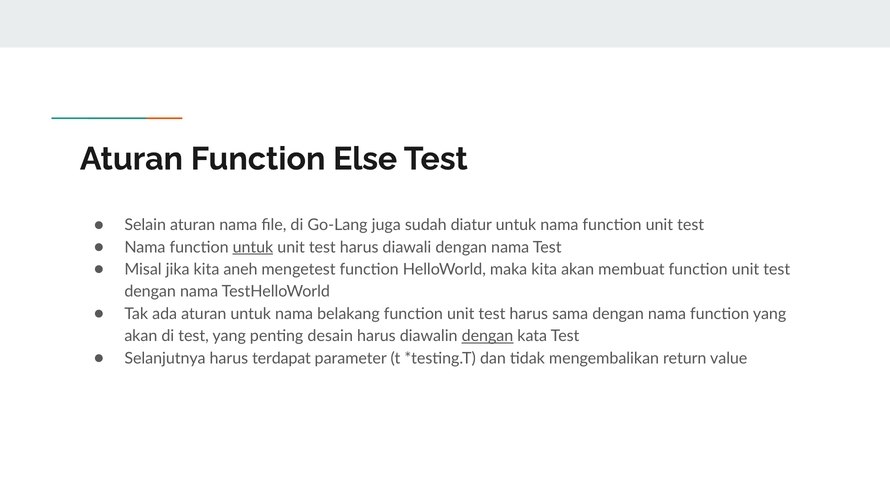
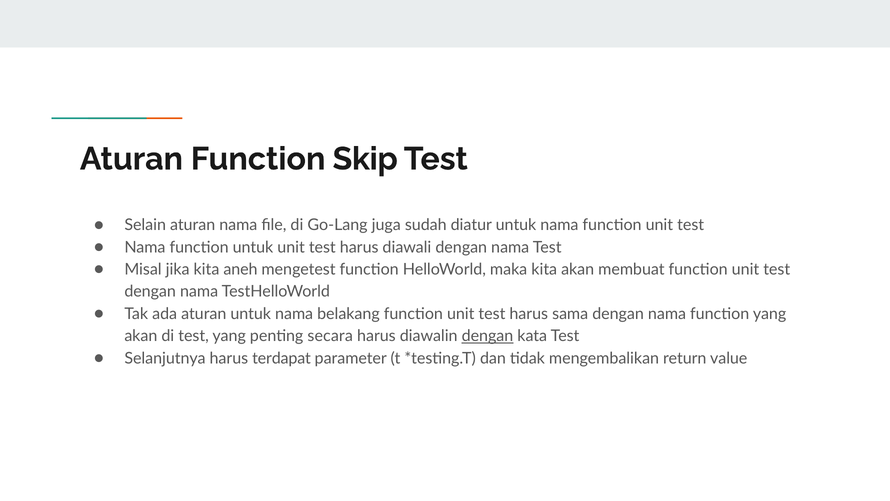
Else: Else -> Skip (365, 159)
untuk underline: present -> none (253, 247)
desain: desain -> secara (330, 336)
